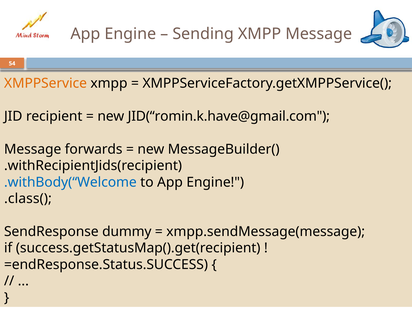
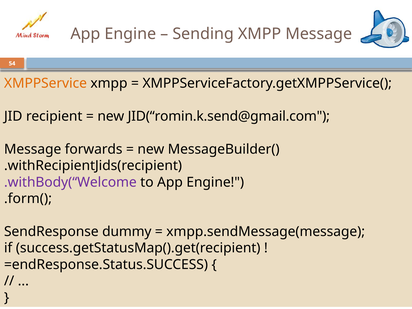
JID(“romin.k.have@gmail.com: JID(“romin.k.have@gmail.com -> JID(“romin.k.send@gmail.com (229, 116)
.withBody(“Welcome colour: blue -> purple (70, 182)
.class(: .class( -> .form( (28, 199)
